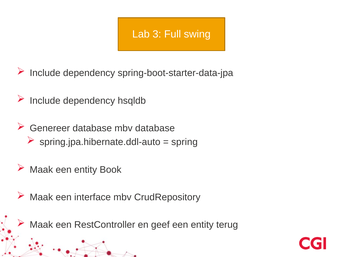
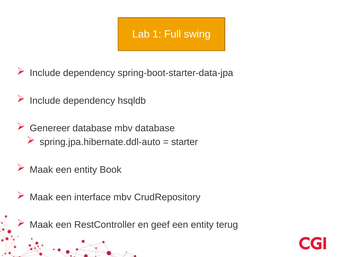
3: 3 -> 1 (157, 34)
spring: spring -> starter (185, 142)
